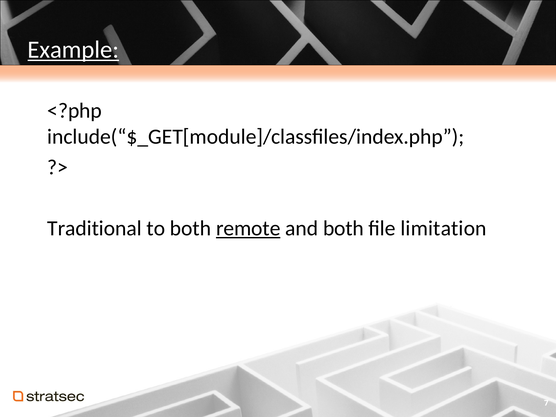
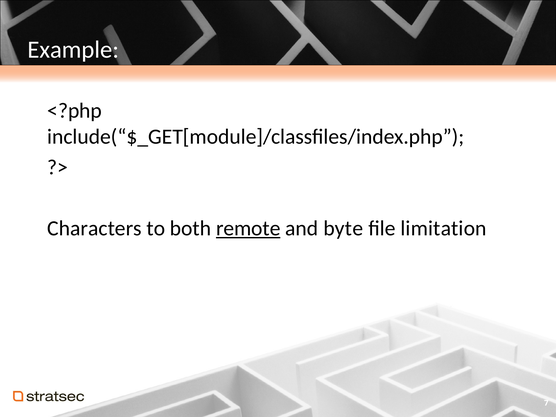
Example underline: present -> none (73, 50)
Traditional: Traditional -> Characters (94, 228)
and both: both -> byte (343, 228)
